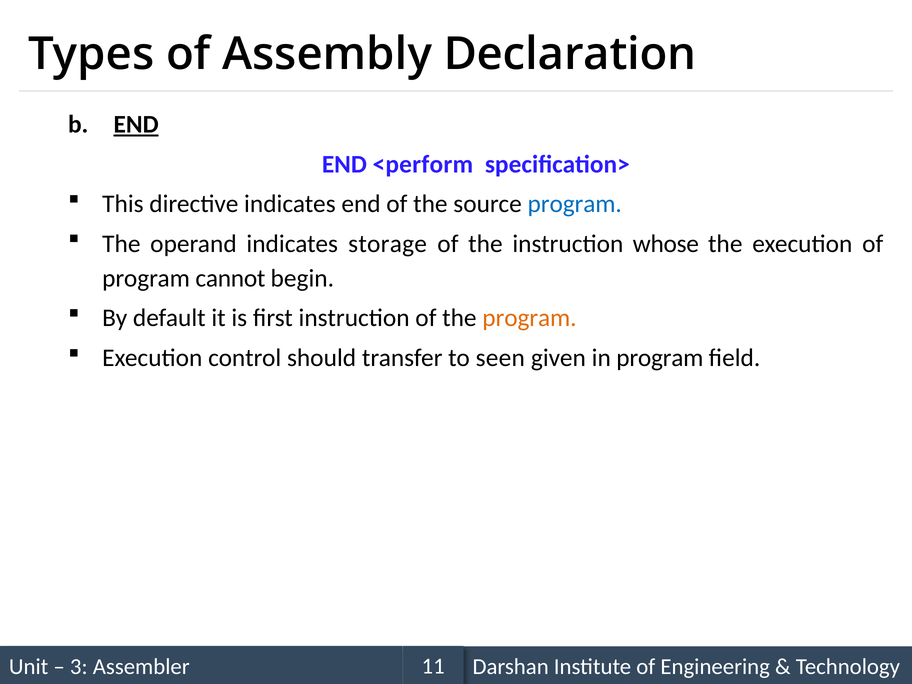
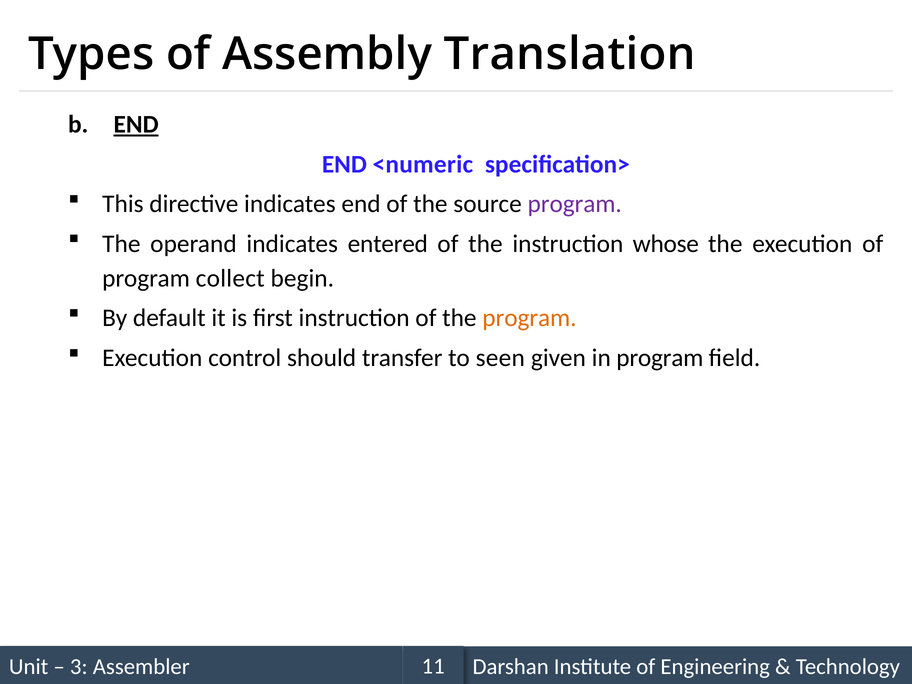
Declaration: Declaration -> Translation (570, 54)
<perform: <perform -> <numeric (423, 164)
program colour: blue -> purple (575, 204)
storage: storage -> entered (388, 244)
cannot: cannot -> collect (230, 278)
